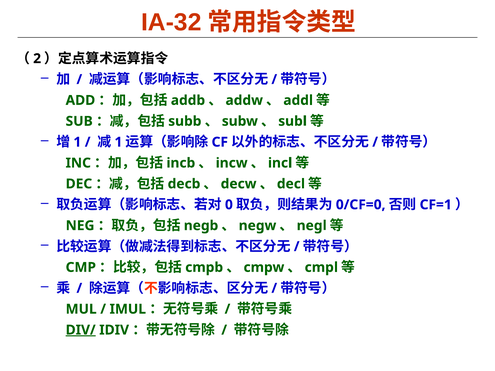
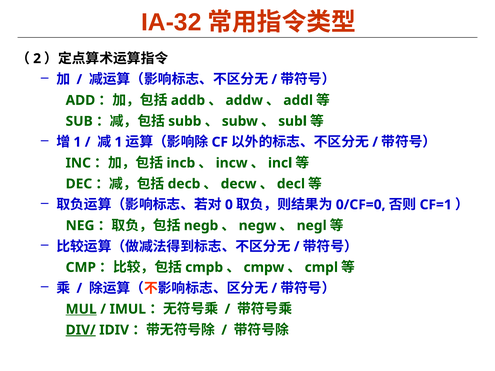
MUL underline: none -> present (81, 309)
